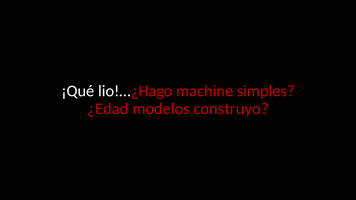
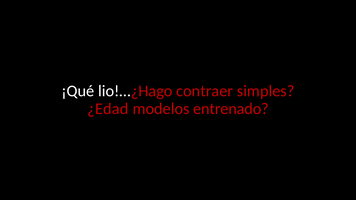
machine: machine -> contraer (205, 91)
construyo: construyo -> entrenado (231, 109)
